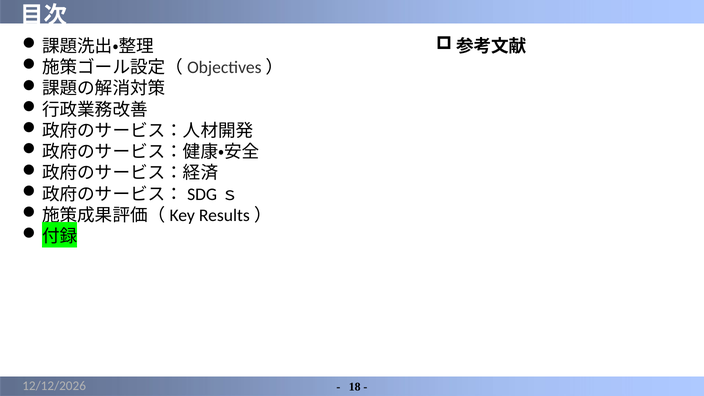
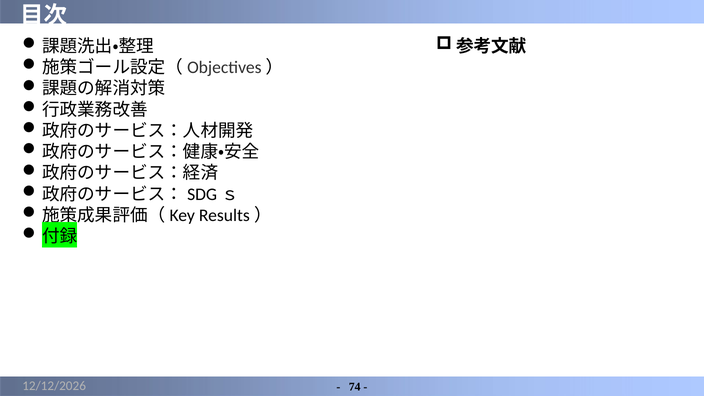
18: 18 -> 74 (355, 387)
